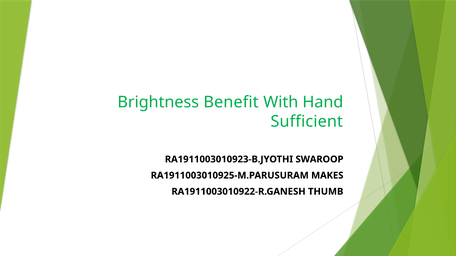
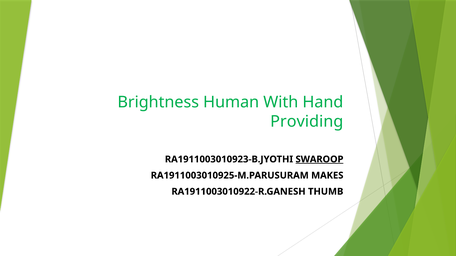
Benefit: Benefit -> Human (231, 102)
Sufficient: Sufficient -> Providing (307, 122)
SWAROOP underline: none -> present (319, 160)
